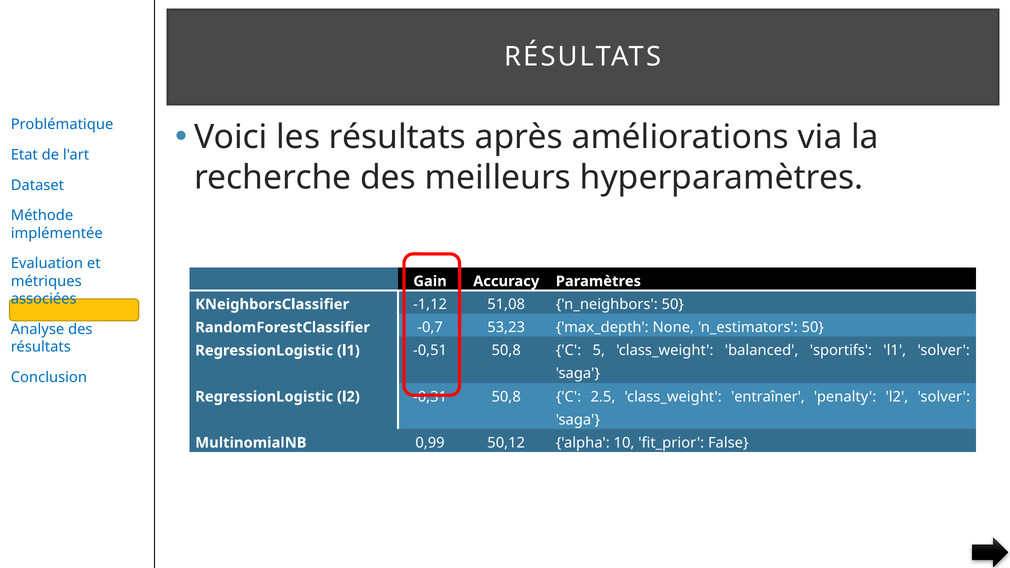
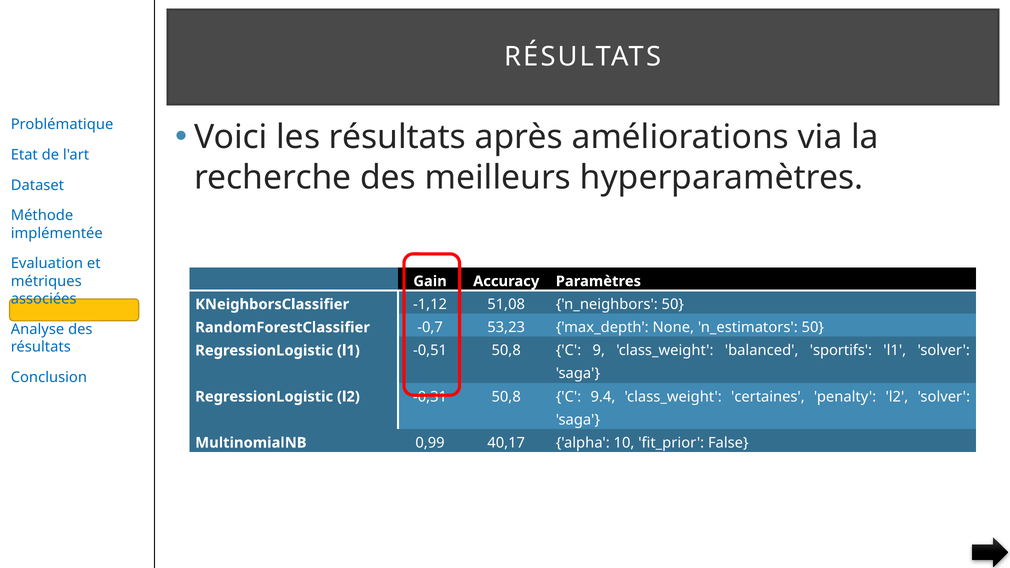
5: 5 -> 9 (599, 351)
2.5: 2.5 -> 9.4 (603, 397)
entraîner: entraîner -> certaines (768, 397)
50,12: 50,12 -> 40,17 (506, 443)
